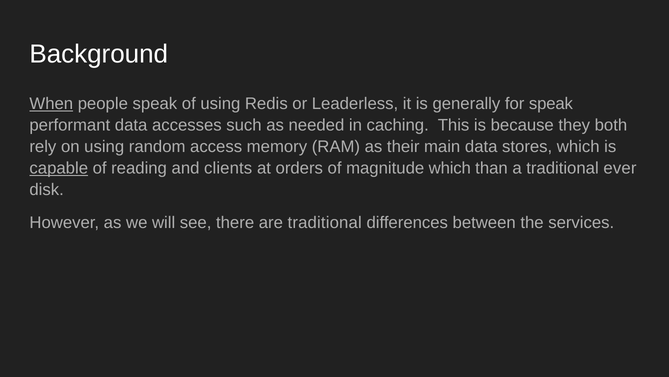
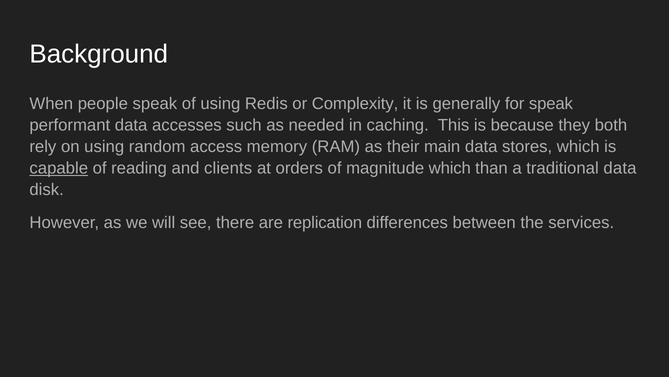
When underline: present -> none (51, 103)
Leaderless: Leaderless -> Complexity (355, 103)
traditional ever: ever -> data (620, 168)
are traditional: traditional -> replication (325, 222)
